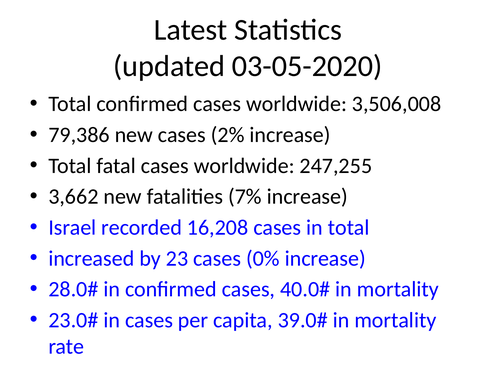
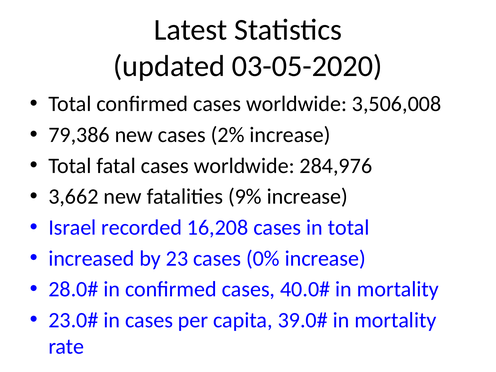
247,255: 247,255 -> 284,976 (336, 166)
7%: 7% -> 9% (245, 197)
